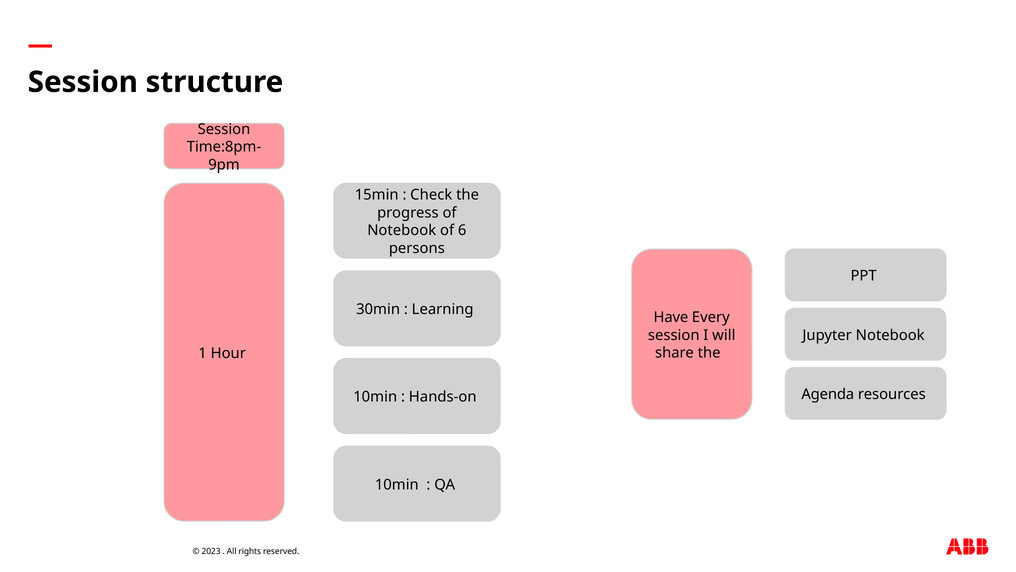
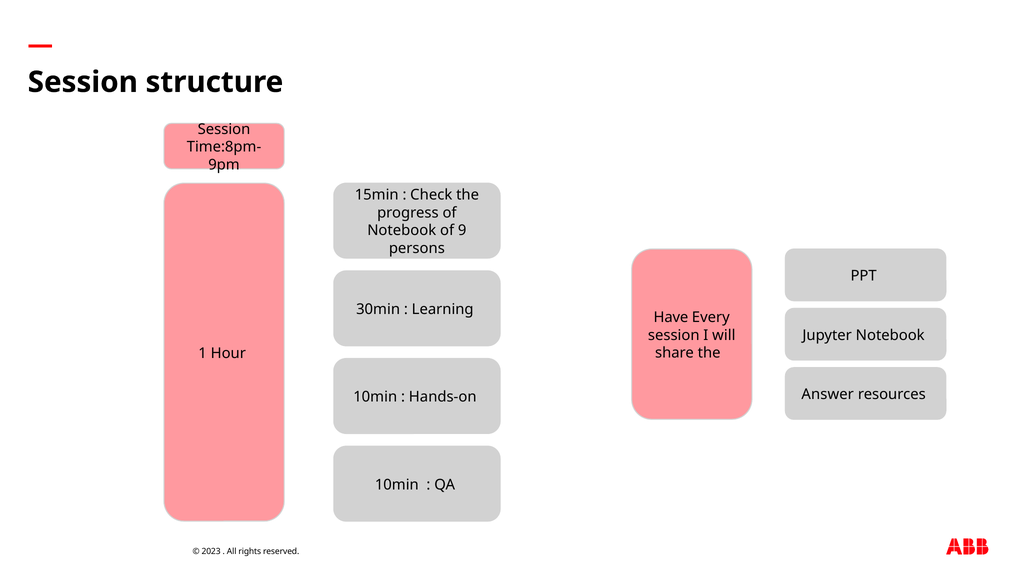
6: 6 -> 9 (462, 230)
Agenda: Agenda -> Answer (828, 394)
